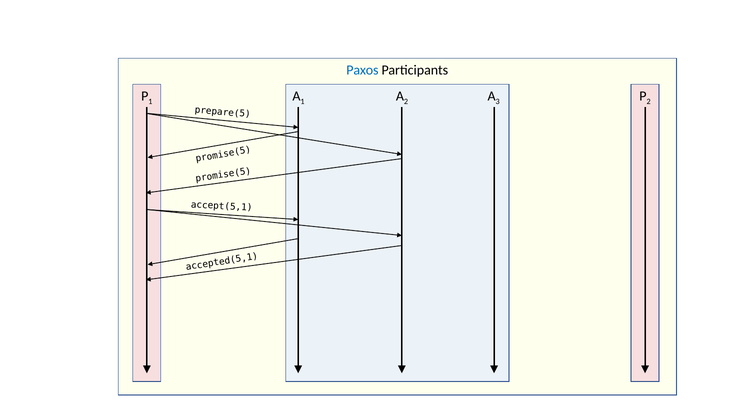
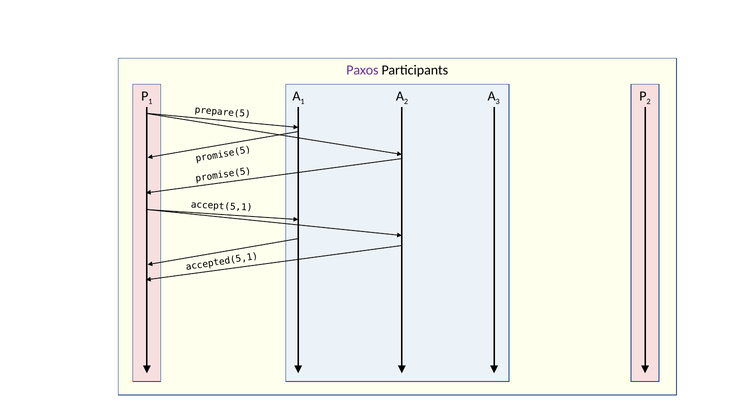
Paxos colour: blue -> purple (362, 70)
